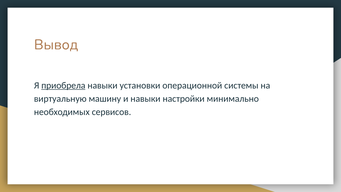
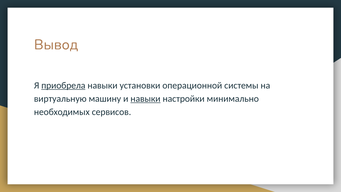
навыки underline: none -> present (145, 99)
